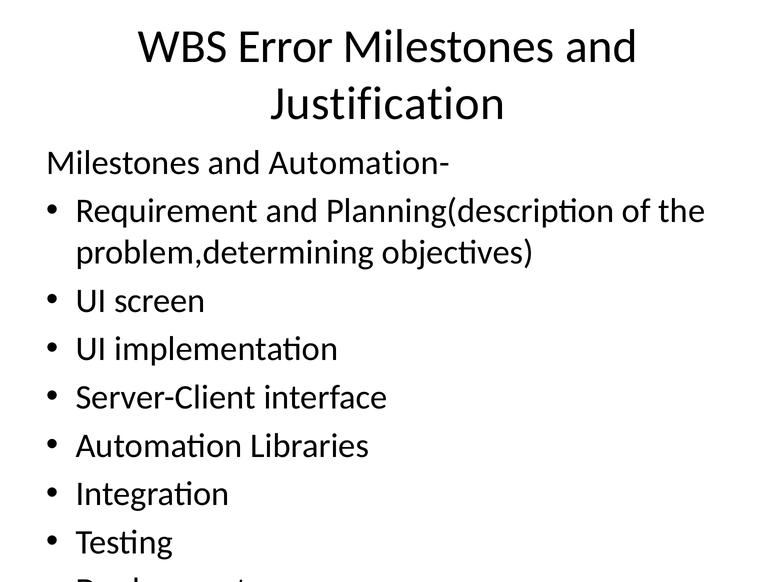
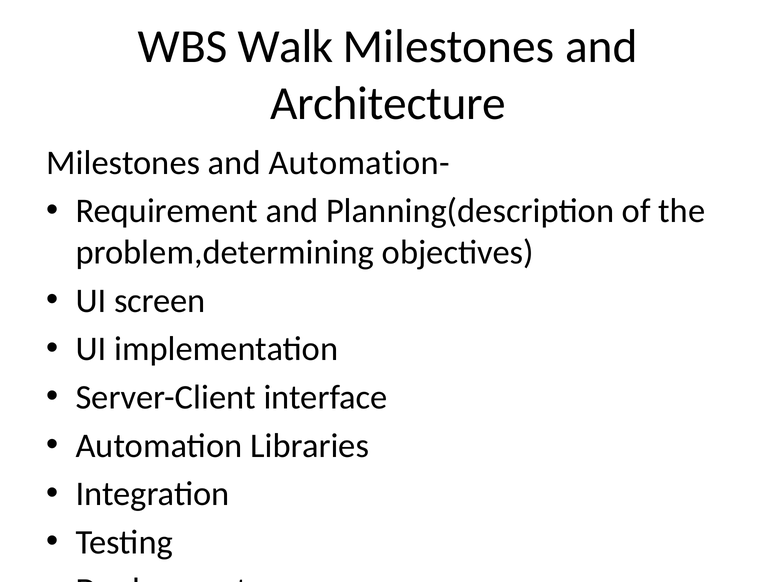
Error: Error -> Walk (286, 47)
Justification: Justification -> Architecture (388, 104)
